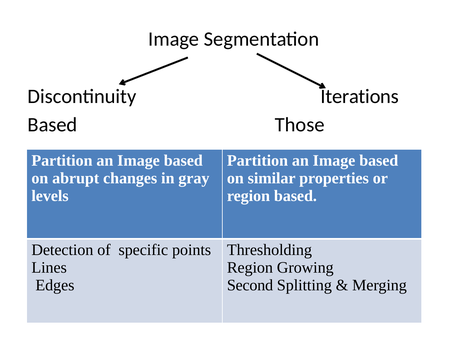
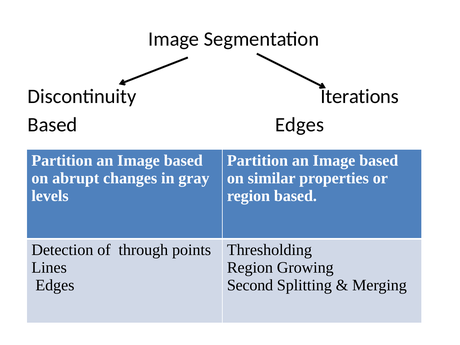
Based Those: Those -> Edges (300, 125)
specific: specific -> through (143, 250)
